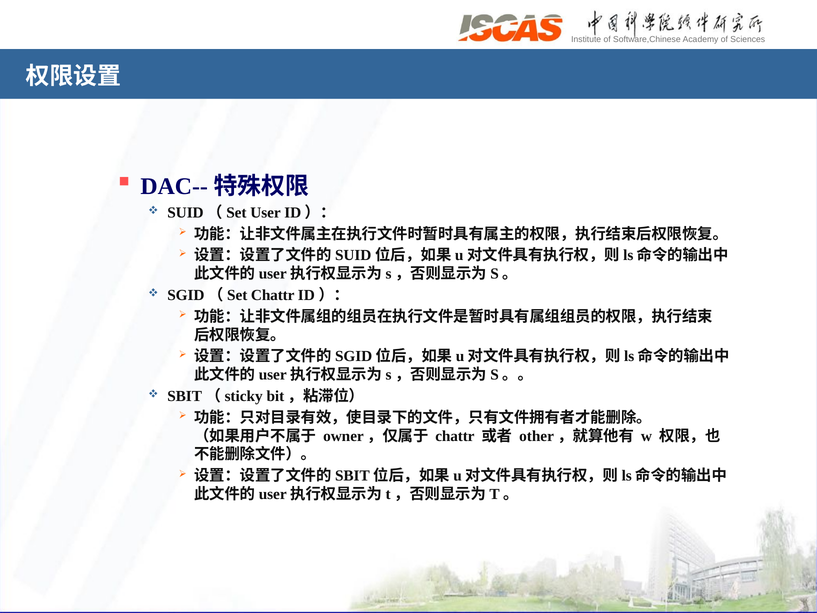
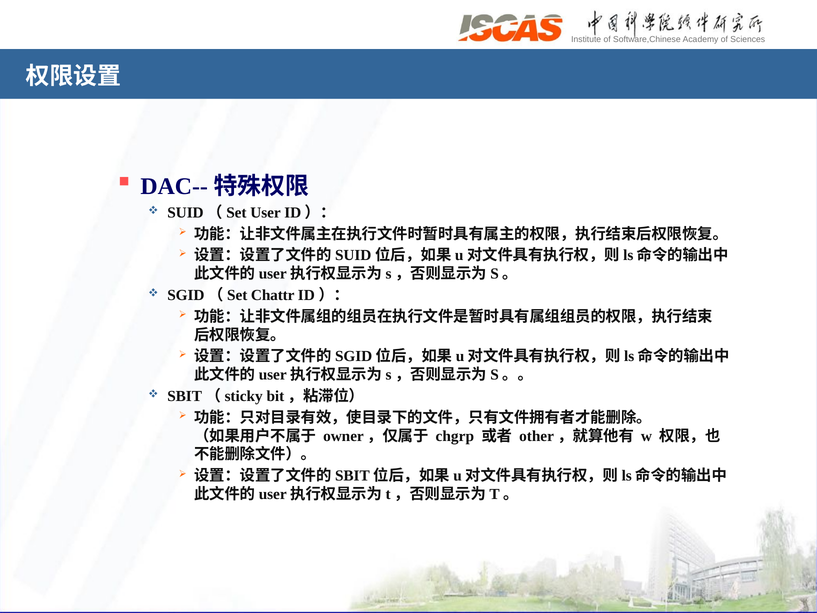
chattr: chattr -> chgrp (455, 436)
